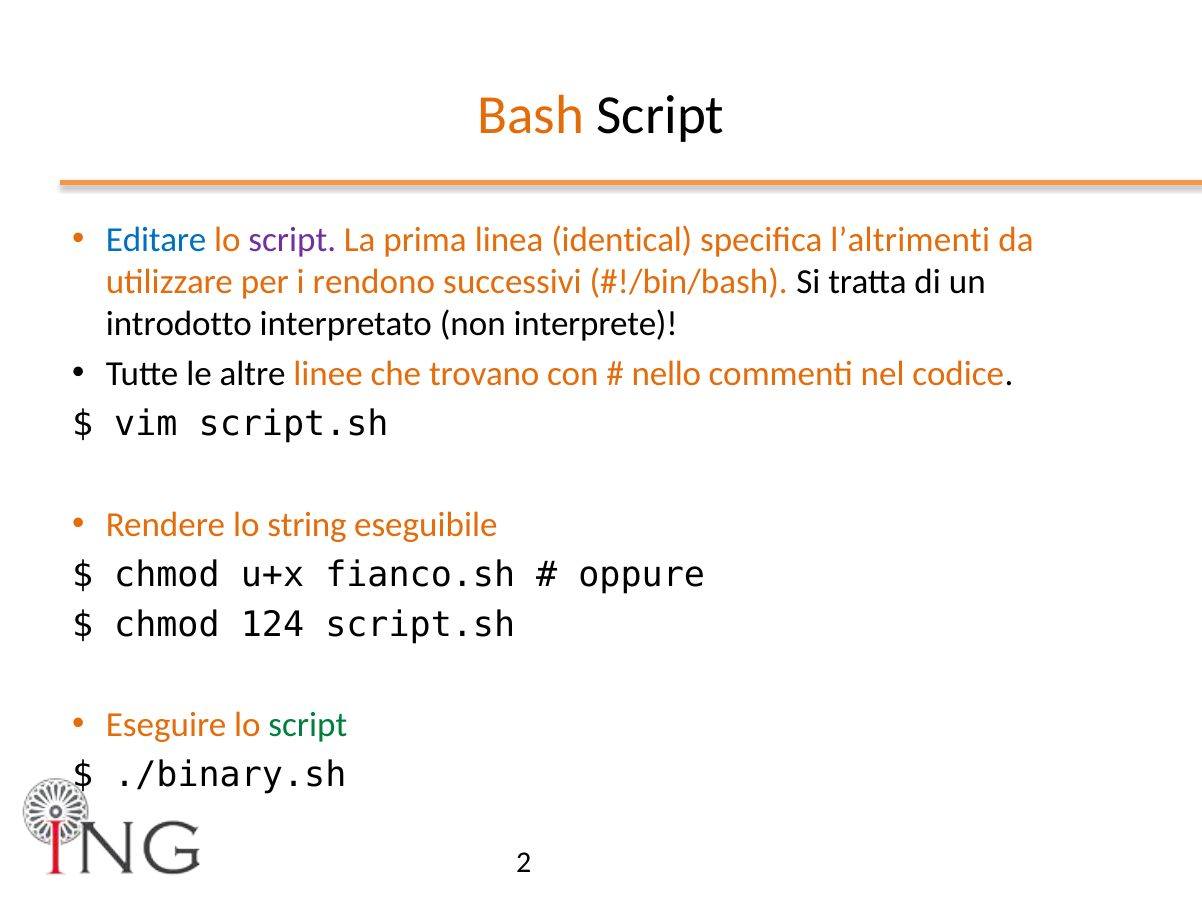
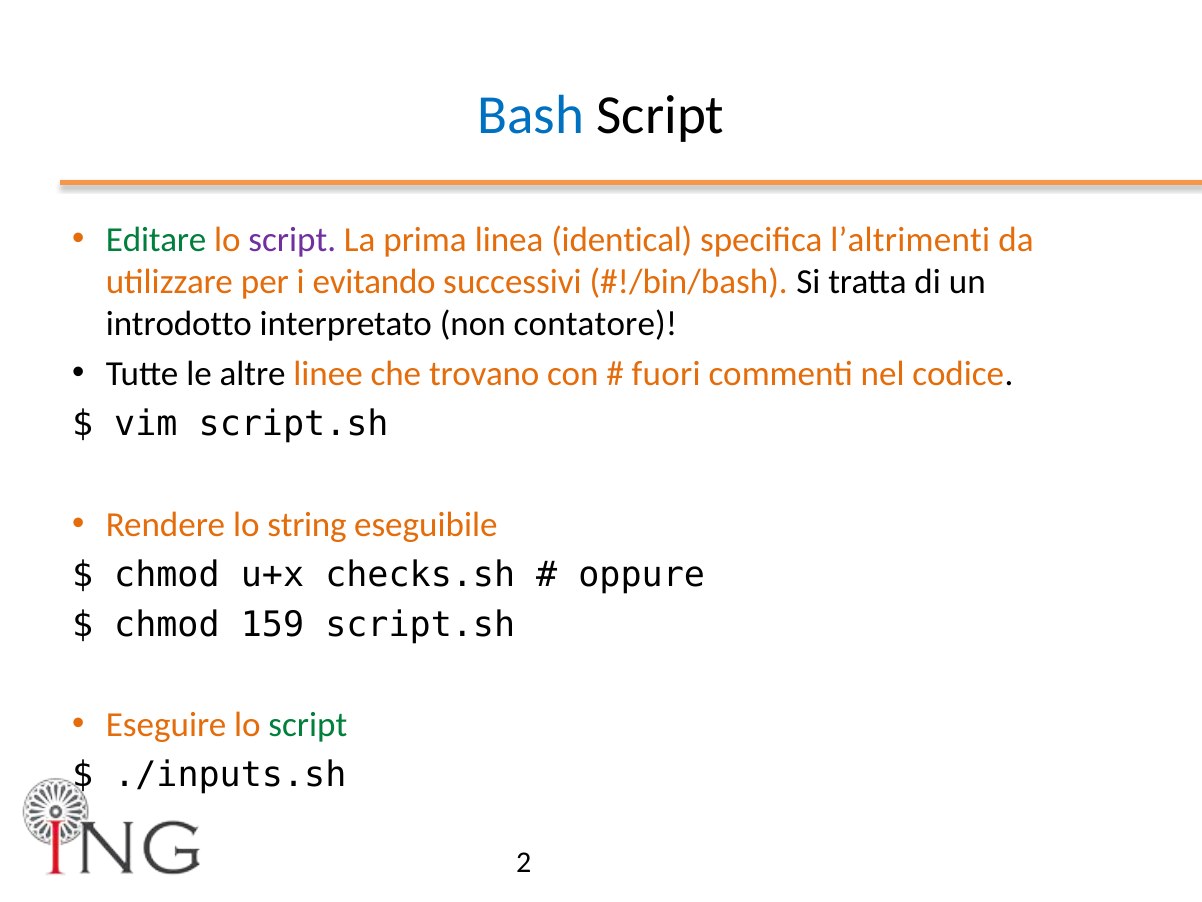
Bash colour: orange -> blue (531, 115)
Editare colour: blue -> green (156, 240)
rendono: rendono -> evitando (374, 282)
interprete: interprete -> contatore (595, 324)
nello: nello -> fuori (666, 374)
fianco.sh: fianco.sh -> checks.sh (420, 574)
124: 124 -> 159 (272, 624)
./binary.sh: ./binary.sh -> ./inputs.sh (230, 775)
